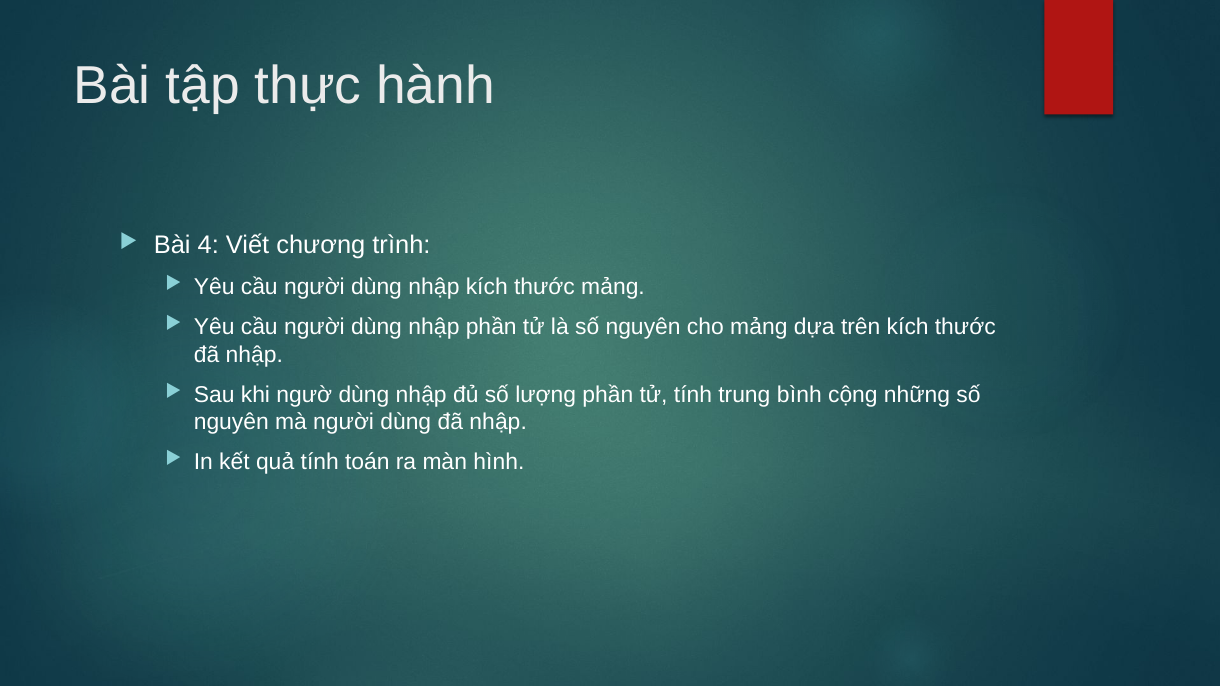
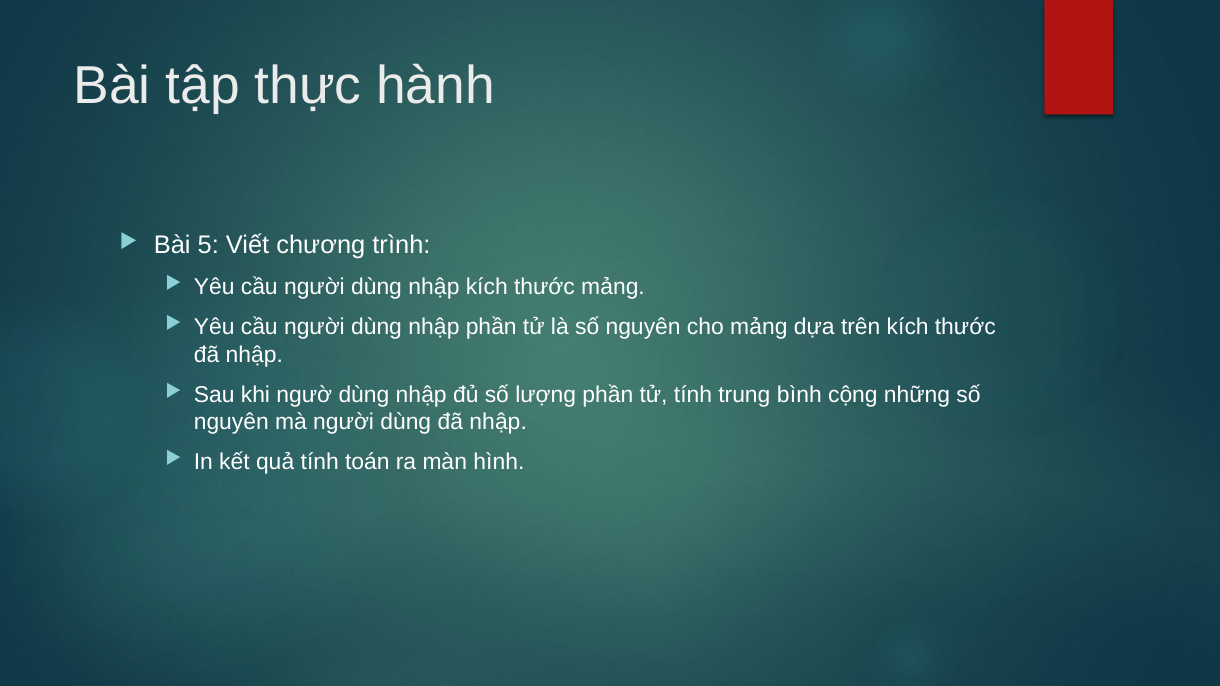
4: 4 -> 5 (208, 245)
